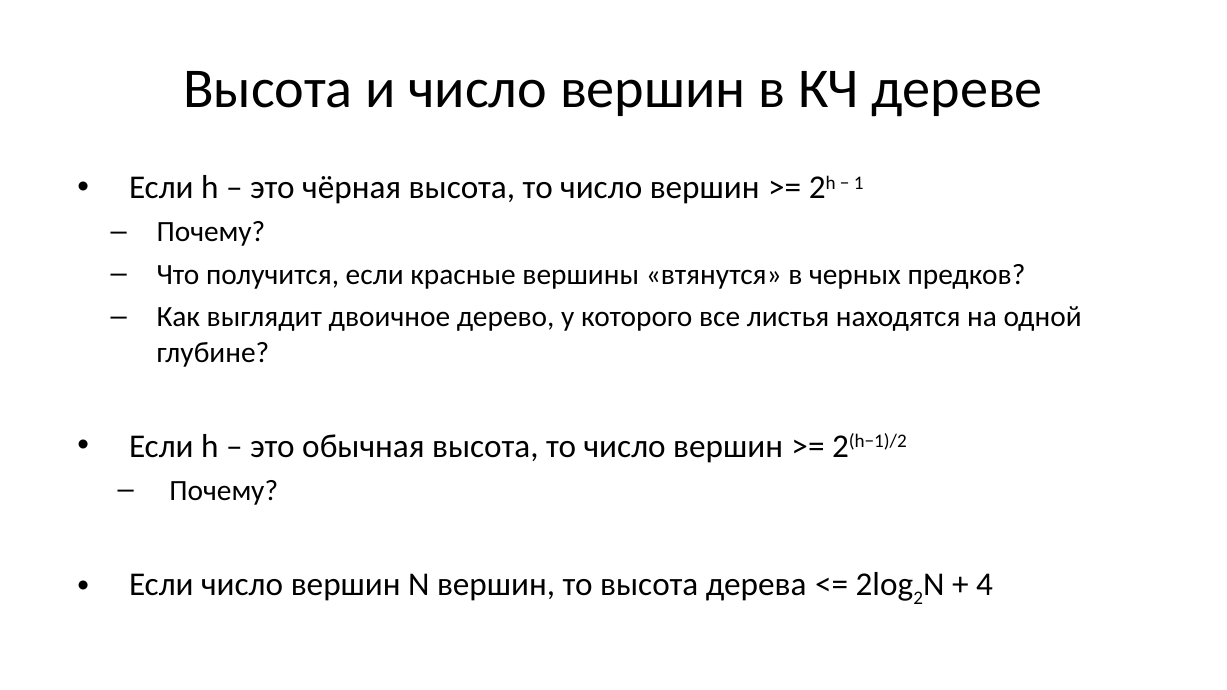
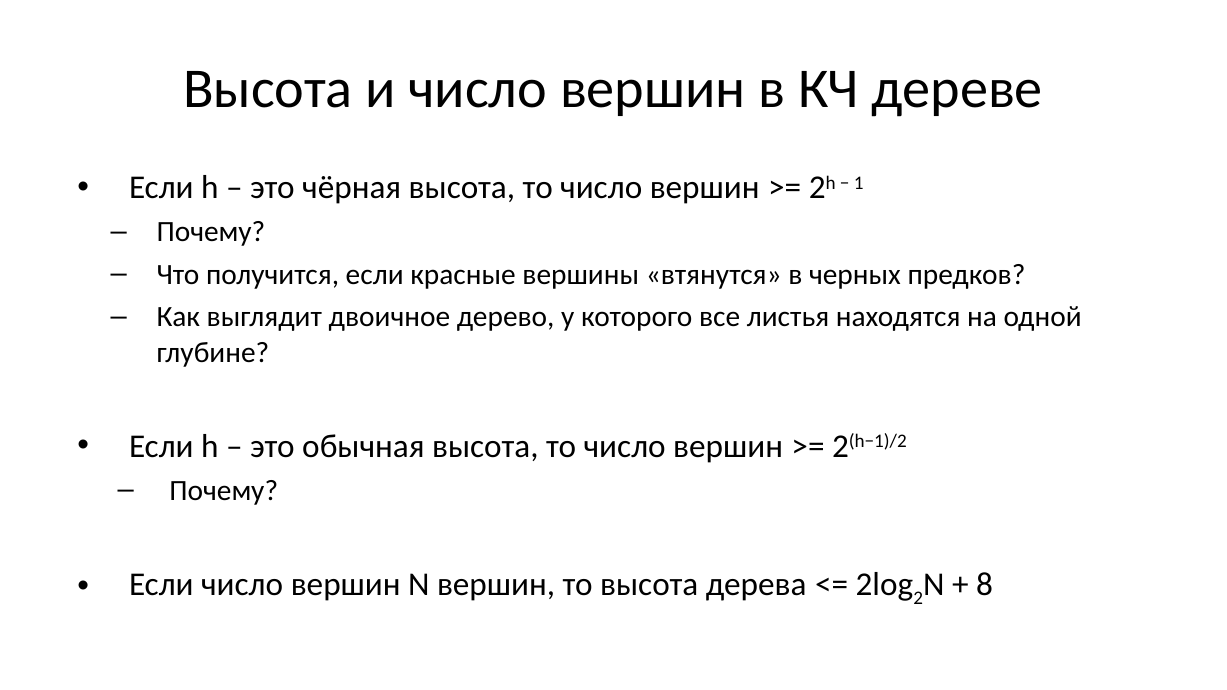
4: 4 -> 8 (984, 585)
